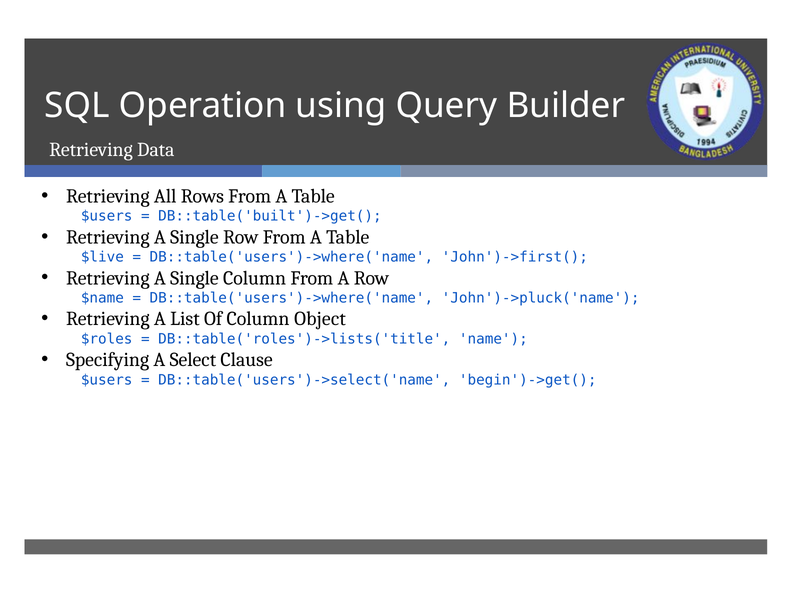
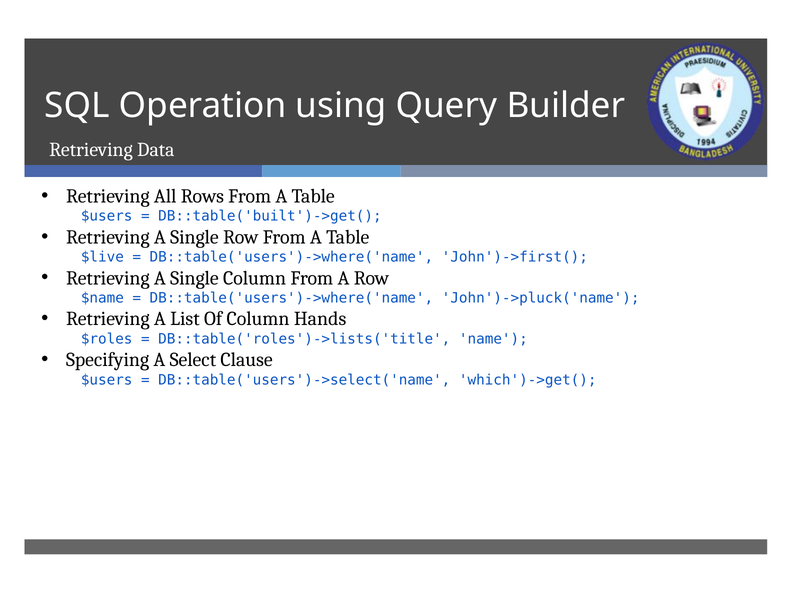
Object: Object -> Hands (320, 319)
begin')->get(: begin')->get( -> which')->get( (528, 380)
